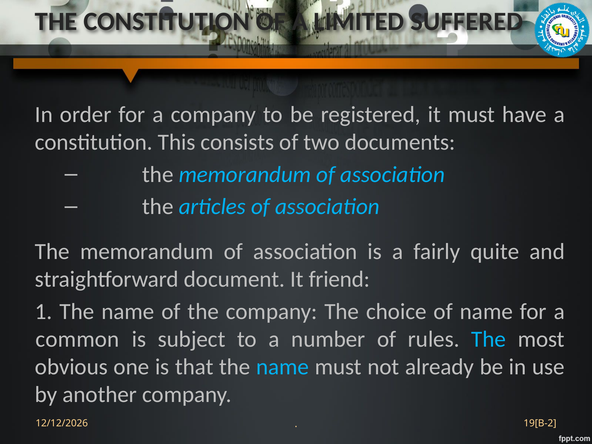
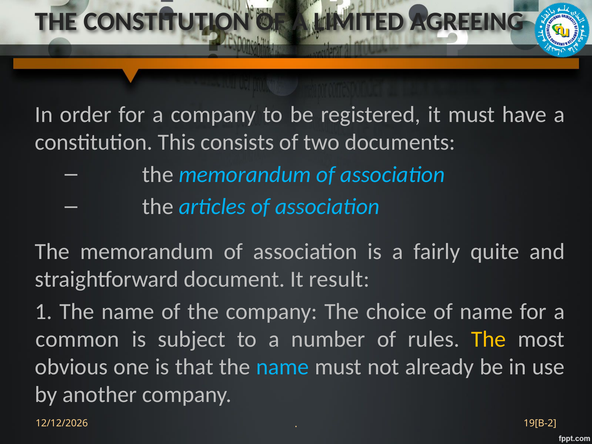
SUFFERED: SUFFERED -> AGREEING (467, 22)
friend: friend -> result (339, 279)
The colour: light blue -> yellow (489, 339)
